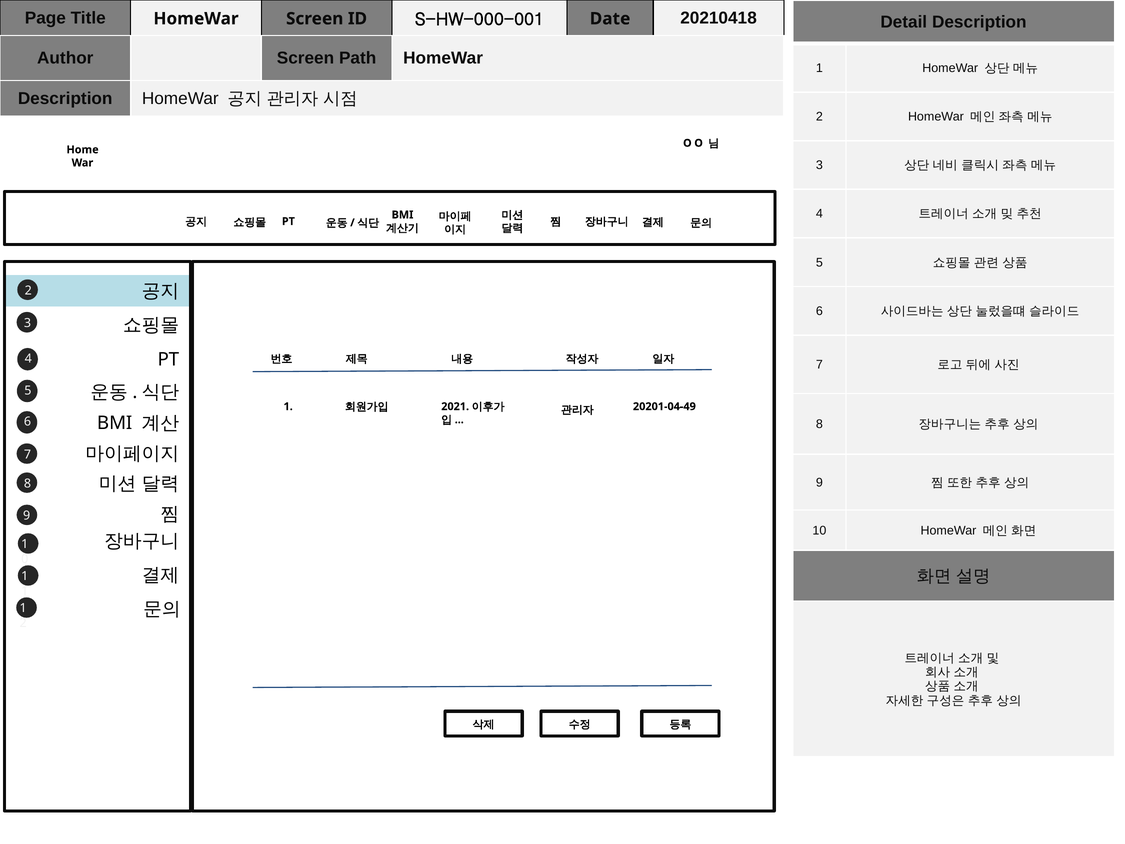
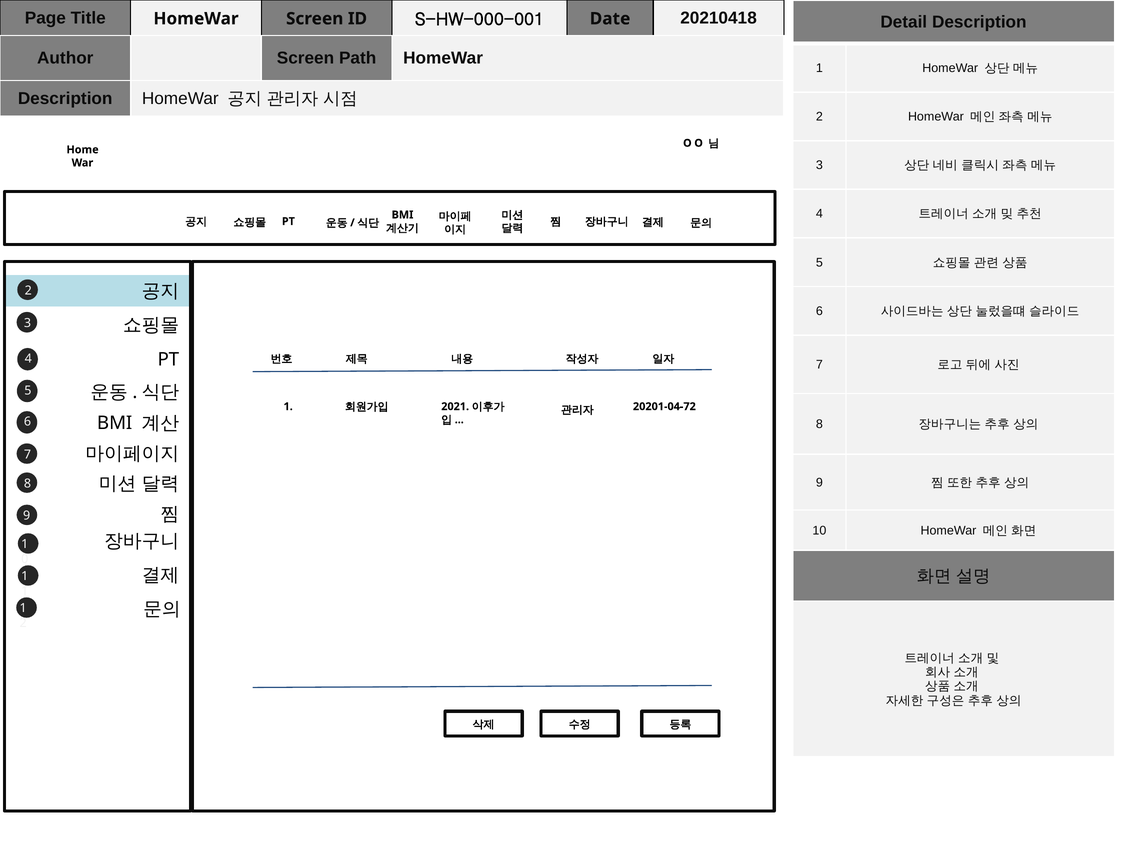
20201-04-49: 20201-04-49 -> 20201-04-72 (664, 406)
